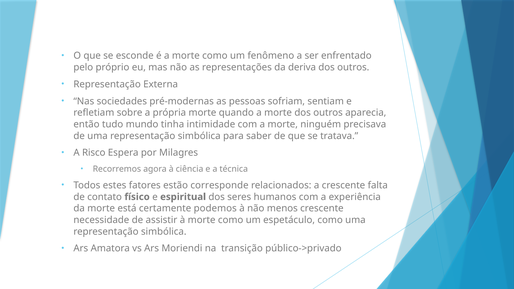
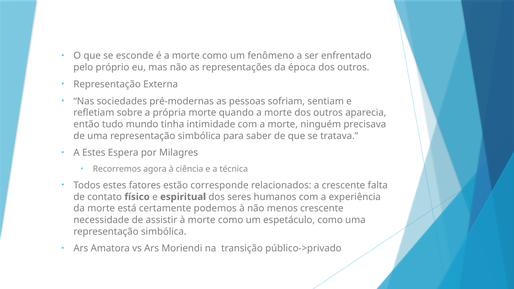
deriva: deriva -> época (302, 67)
A Risco: Risco -> Estes (94, 153)
